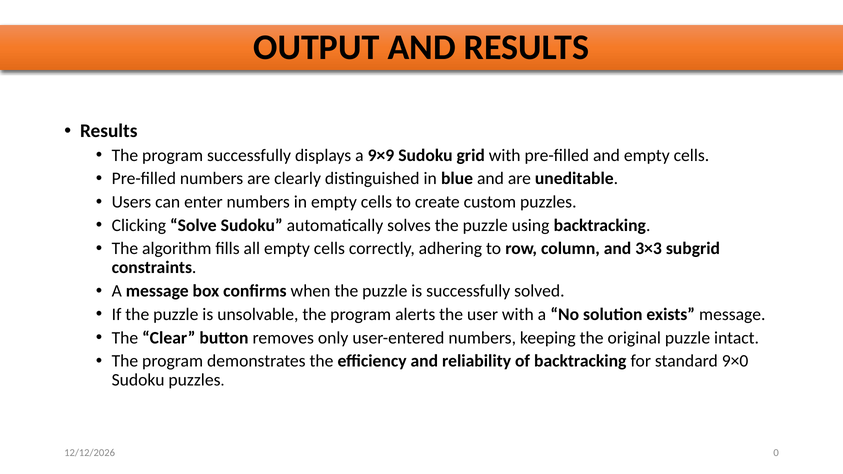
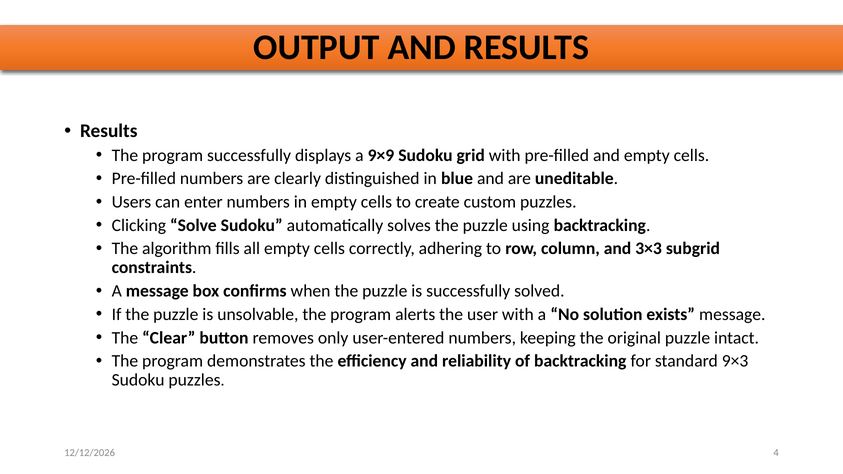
9×0: 9×0 -> 9×3 (735, 361)
0: 0 -> 4 (776, 453)
